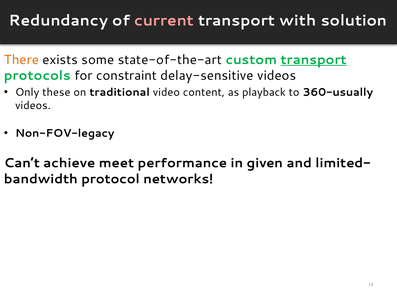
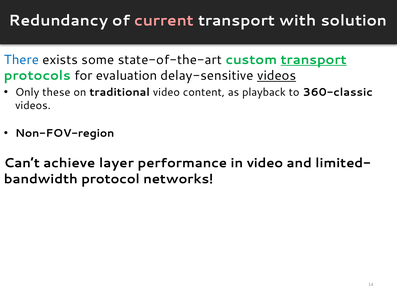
There colour: orange -> blue (21, 60)
constraint: constraint -> evaluation (127, 76)
videos underline: none -> present (277, 76)
360-usually: 360-usually -> 360-classic (338, 92)
Non-FOV-legacy: Non-FOV-legacy -> Non-FOV-region (65, 133)
meet: meet -> layer (116, 163)
in given: given -> video (265, 163)
